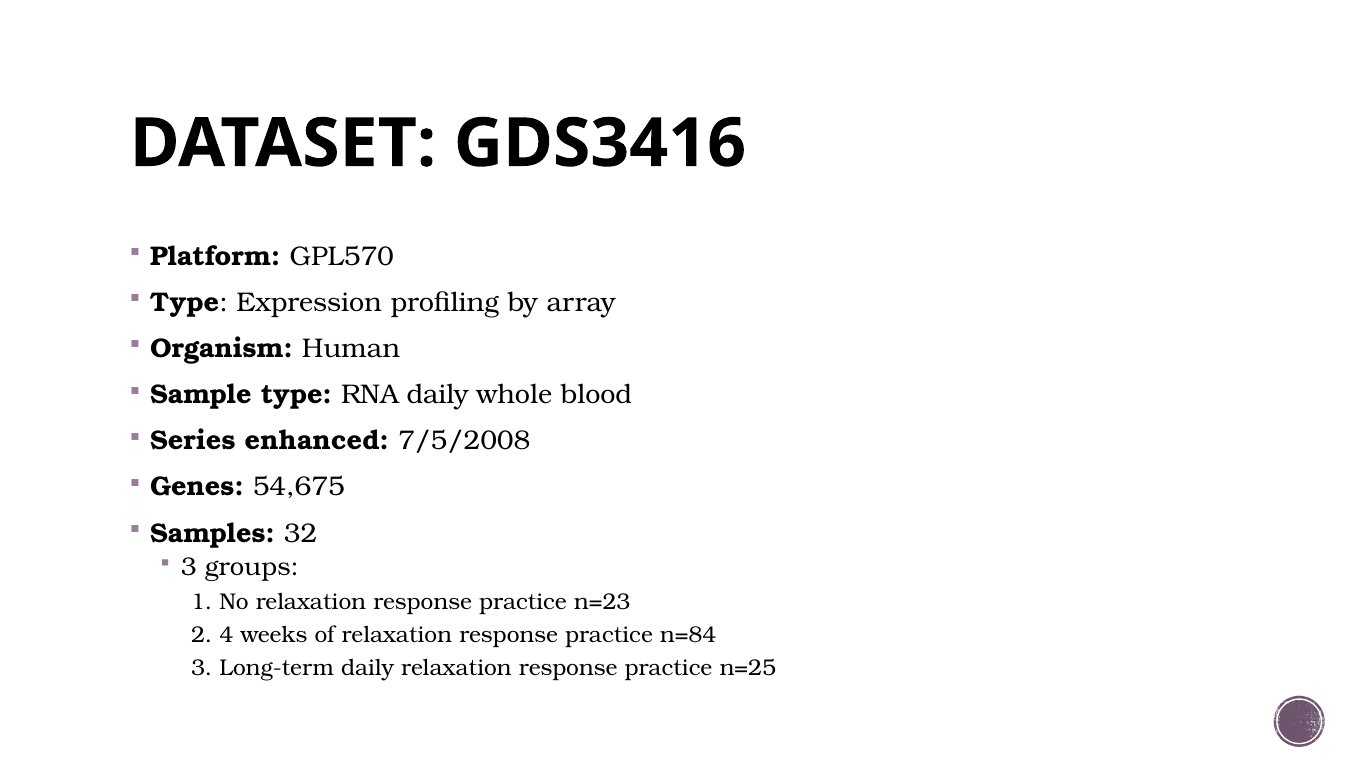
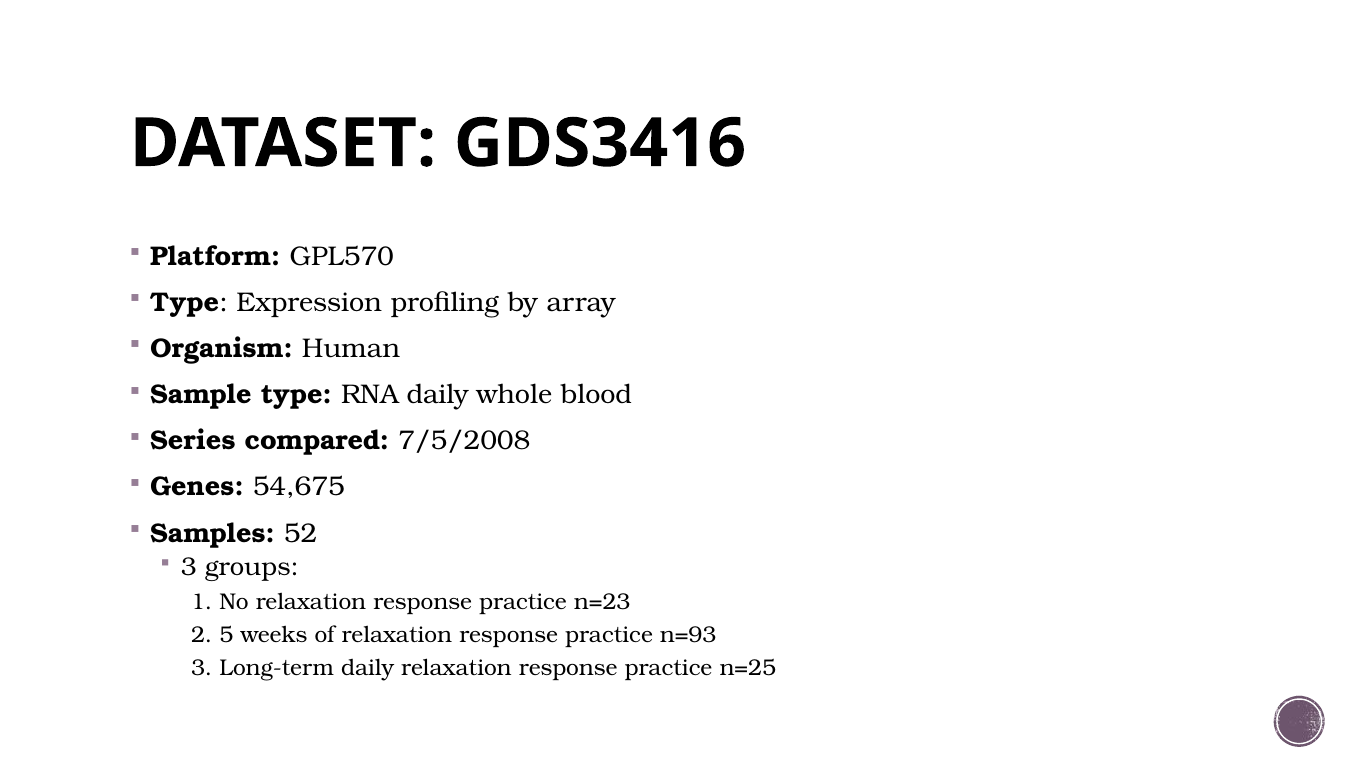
enhanced: enhanced -> compared (317, 441)
32: 32 -> 52 (301, 533)
4: 4 -> 5 (226, 635)
n=84: n=84 -> n=93 (688, 635)
